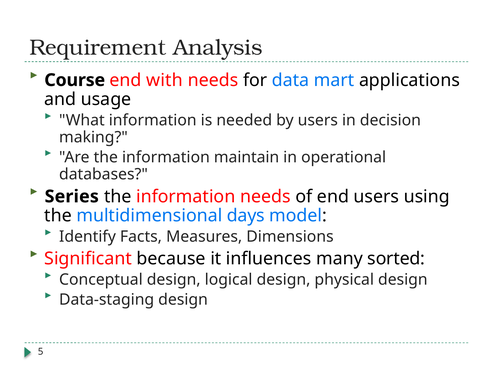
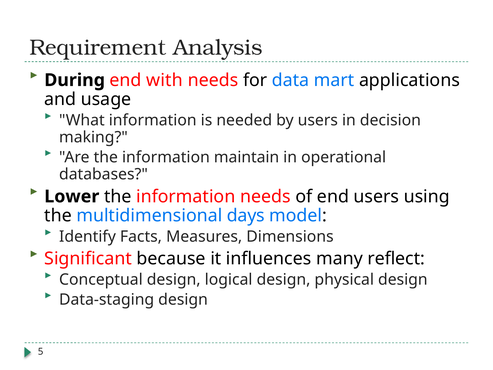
Course: Course -> During (75, 80)
Series: Series -> Lower (72, 196)
sorted: sorted -> reflect (396, 259)
